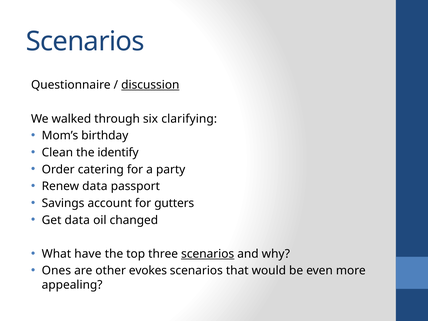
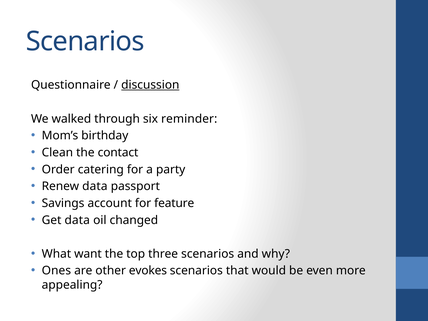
clarifying: clarifying -> reminder (189, 119)
identify: identify -> contact (118, 153)
gutters: gutters -> feature (174, 203)
have: have -> want (88, 254)
scenarios underline: present -> none (208, 254)
